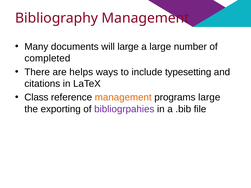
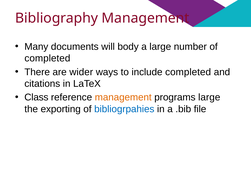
will large: large -> body (128, 47)
helps: helps -> wider (81, 72)
include typesetting: typesetting -> completed (188, 72)
bibliogrpahies colour: purple -> blue (124, 109)
